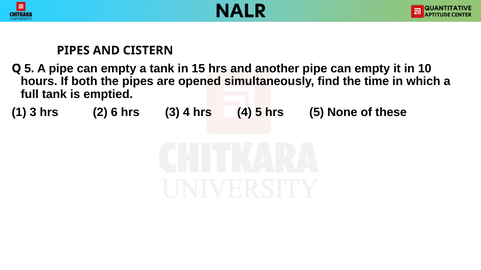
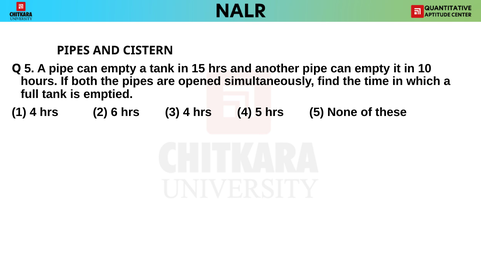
1 3: 3 -> 4 (33, 112)
